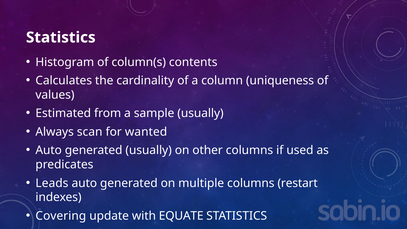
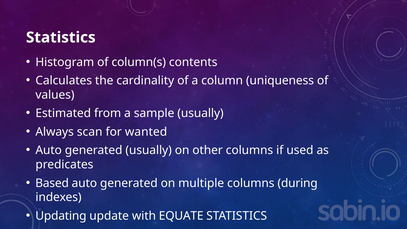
Leads: Leads -> Based (52, 183)
restart: restart -> during (298, 183)
Covering: Covering -> Updating (61, 216)
